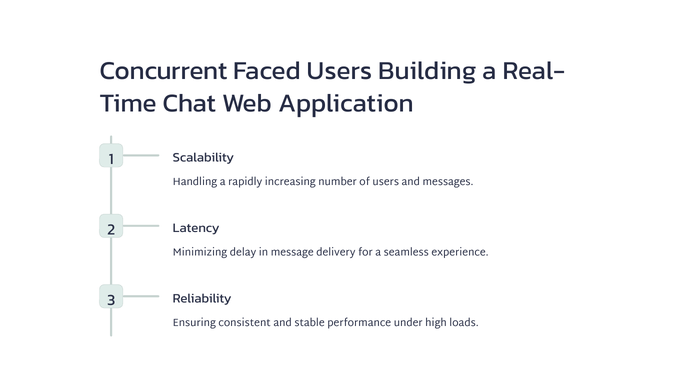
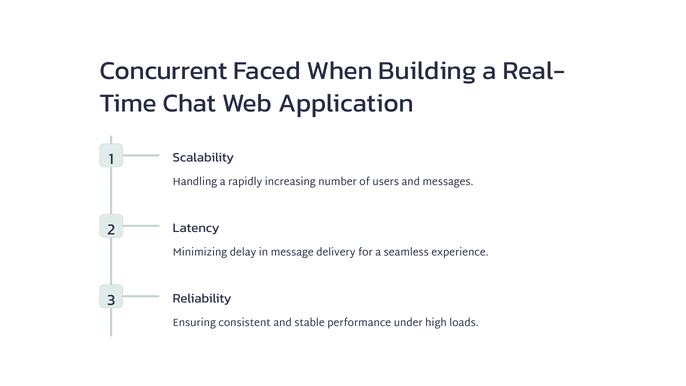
Faced Users: Users -> When (340, 70)
